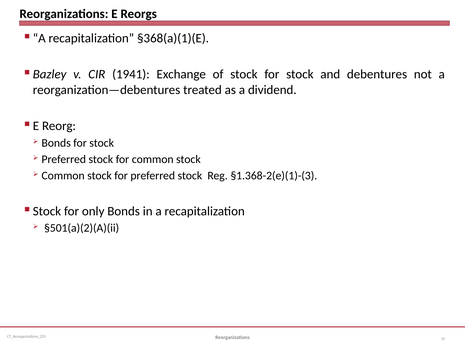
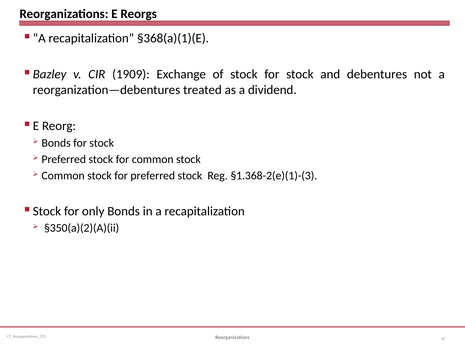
1941: 1941 -> 1909 (131, 74)
§501(a)(2)(A)(ii: §501(a)(2)(A)(ii -> §350(a)(2)(A)(ii (82, 228)
